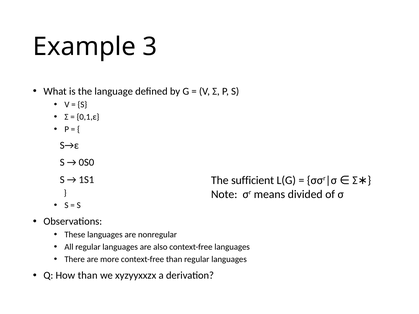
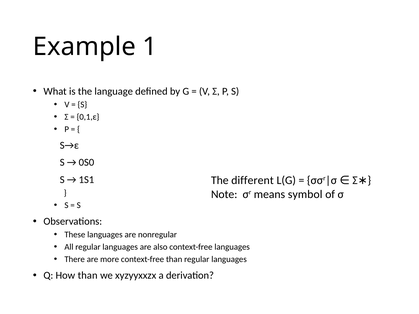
3: 3 -> 1 (150, 47)
sufficient: sufficient -> different (253, 180)
divided: divided -> symbol (305, 194)
